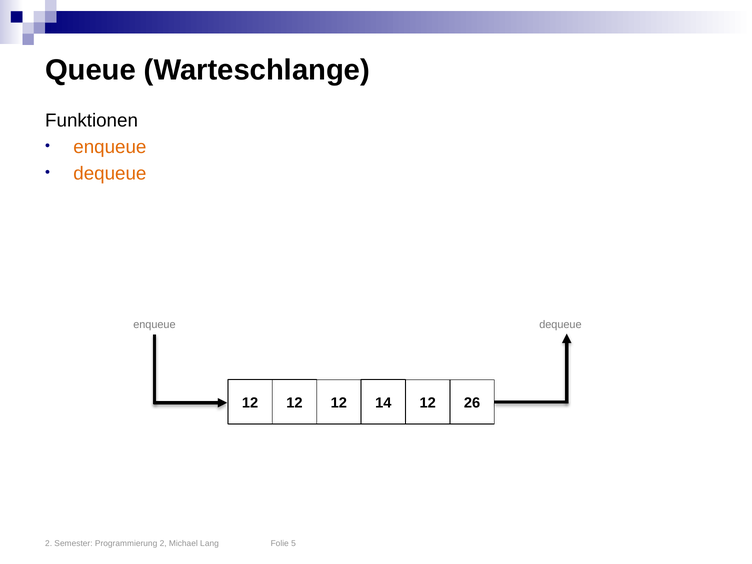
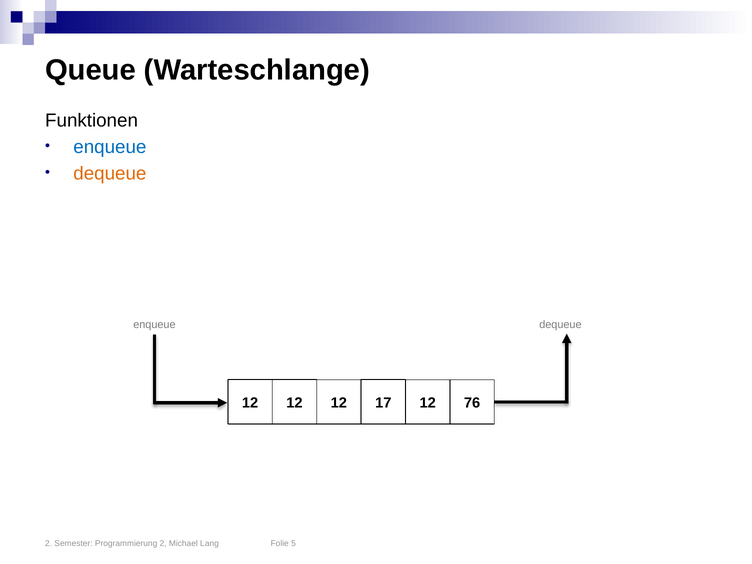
enqueue colour: orange -> blue (110, 147)
14: 14 -> 17 (383, 403)
26: 26 -> 76 (472, 403)
